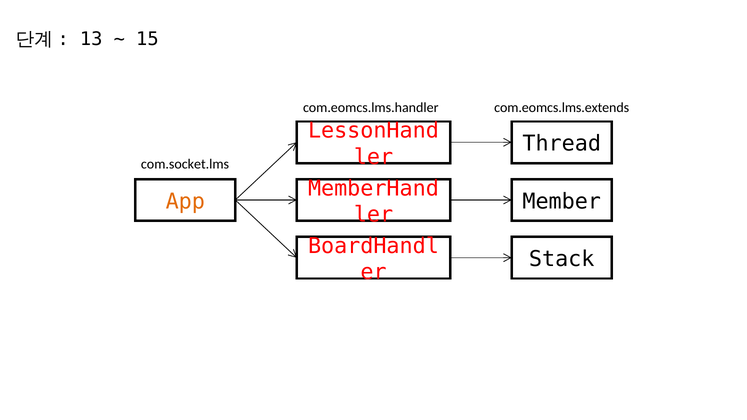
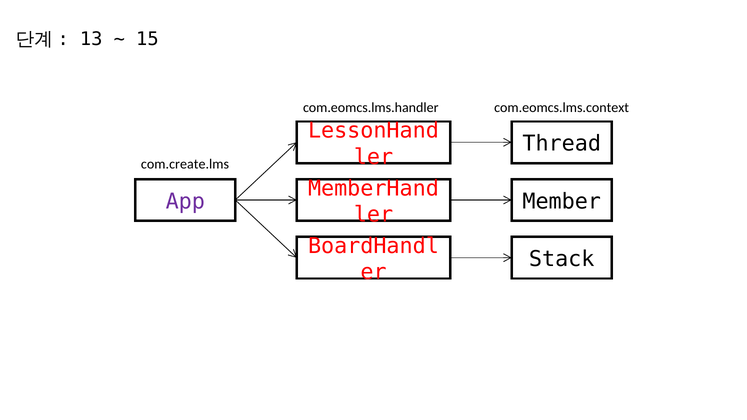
com.eomcs.lms.extends: com.eomcs.lms.extends -> com.eomcs.lms.context (562, 108)
com.socket.lms: com.socket.lms -> com.create.lms (185, 164)
App colour: orange -> purple (185, 202)
